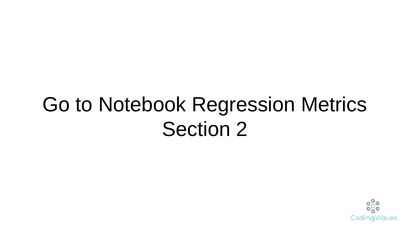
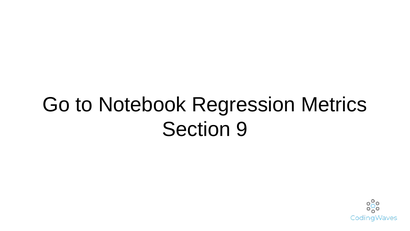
2: 2 -> 9 (242, 129)
